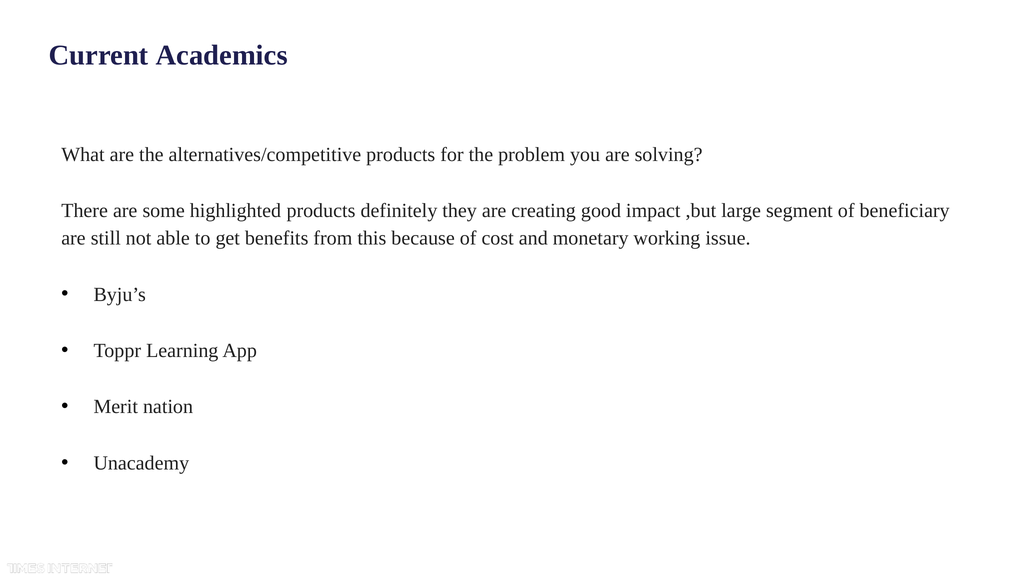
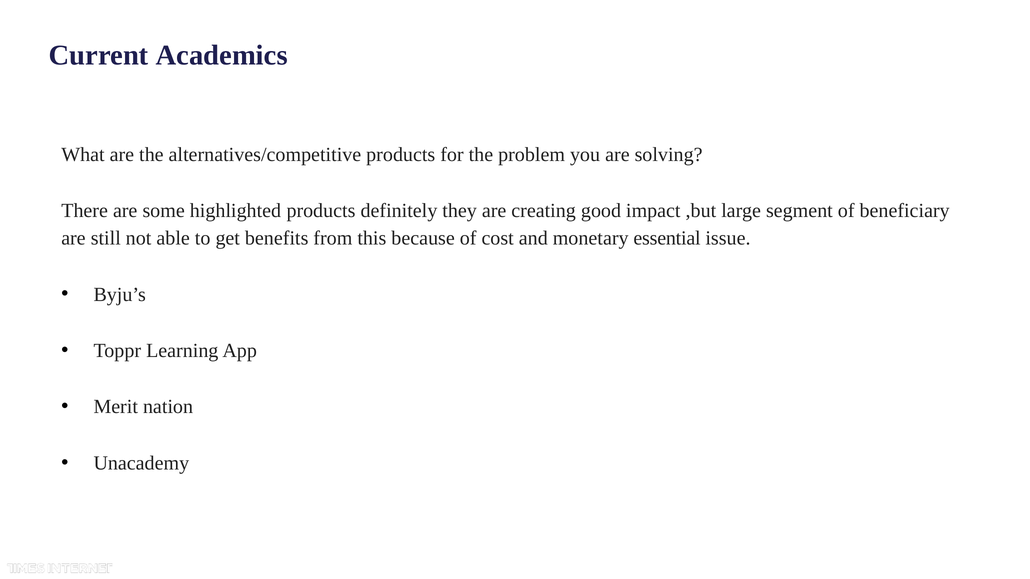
working: working -> essential (667, 238)
